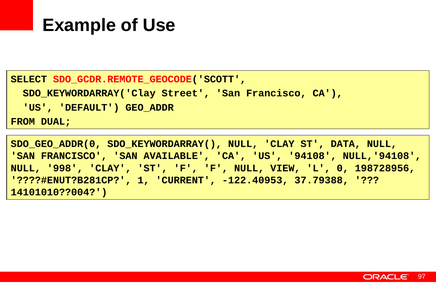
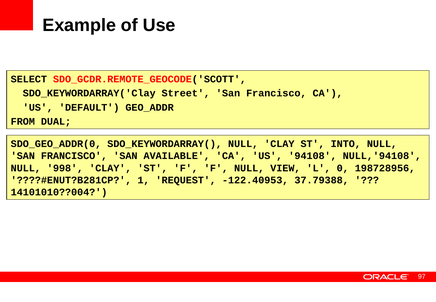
DATA: DATA -> INTO (346, 144)
CURRENT: CURRENT -> REQUEST (186, 180)
